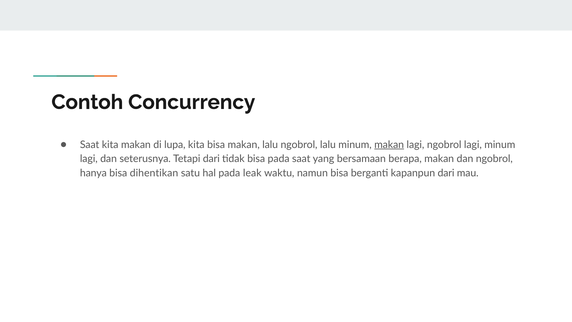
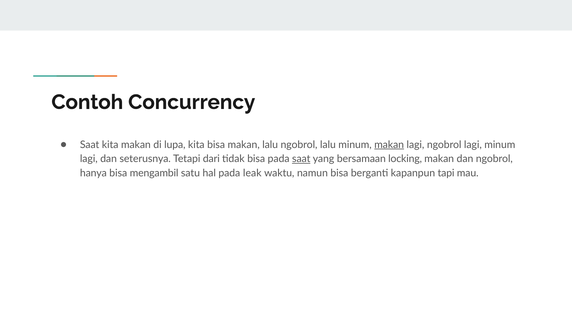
saat underline: none -> present (301, 159)
berapa: berapa -> locking (405, 159)
dihentikan: dihentikan -> mengambil (154, 173)
kapanpun dari: dari -> tapi (446, 173)
